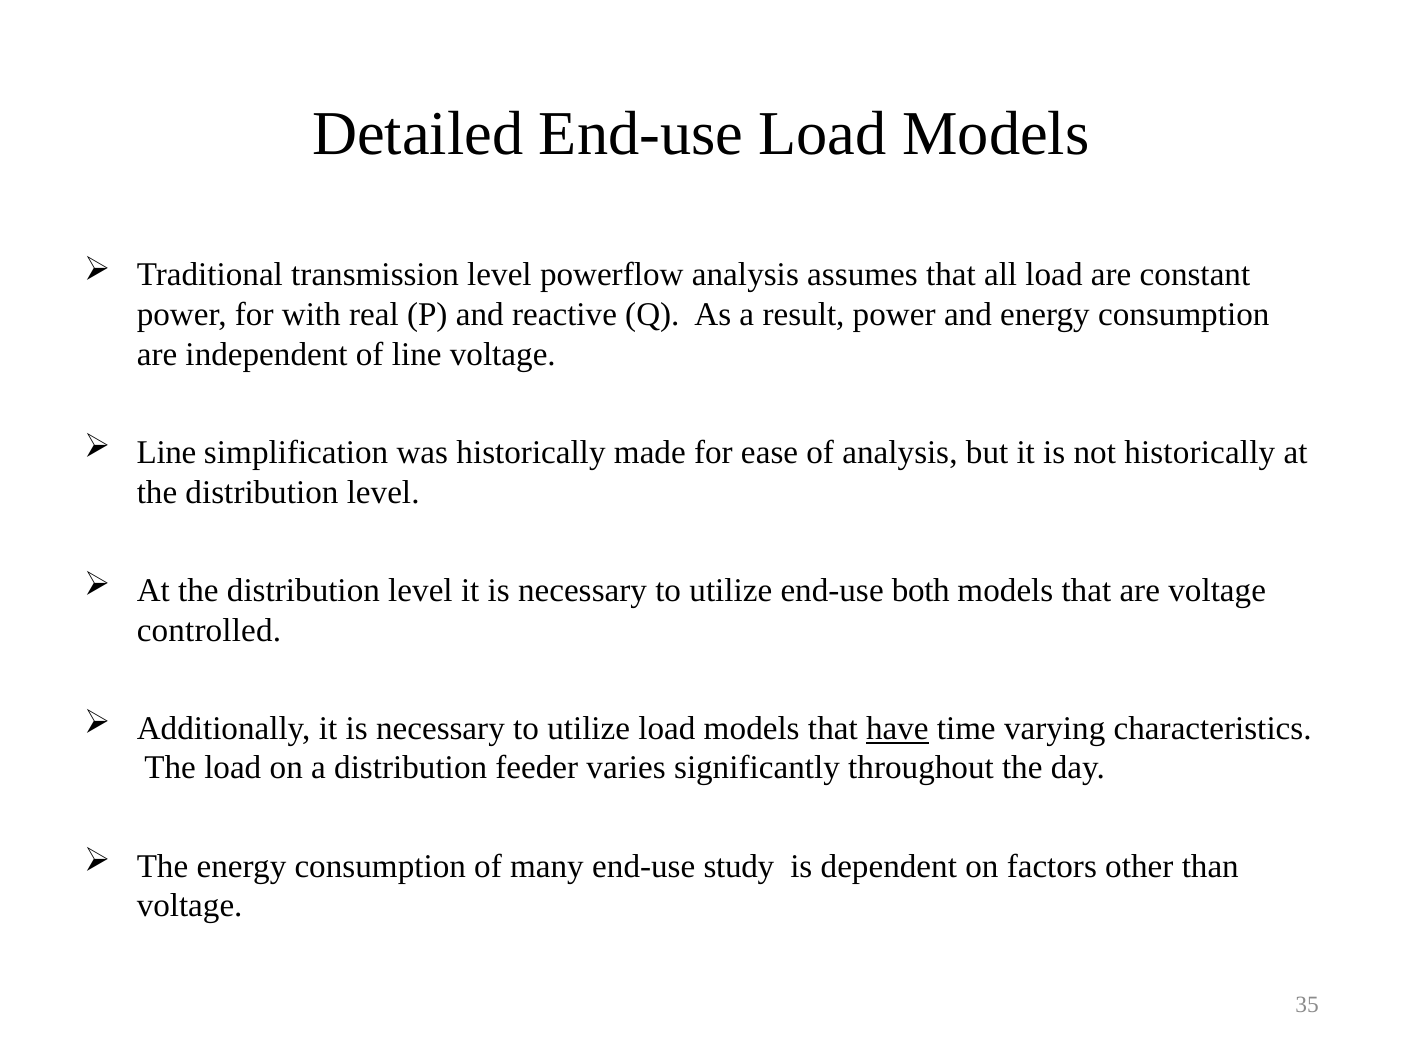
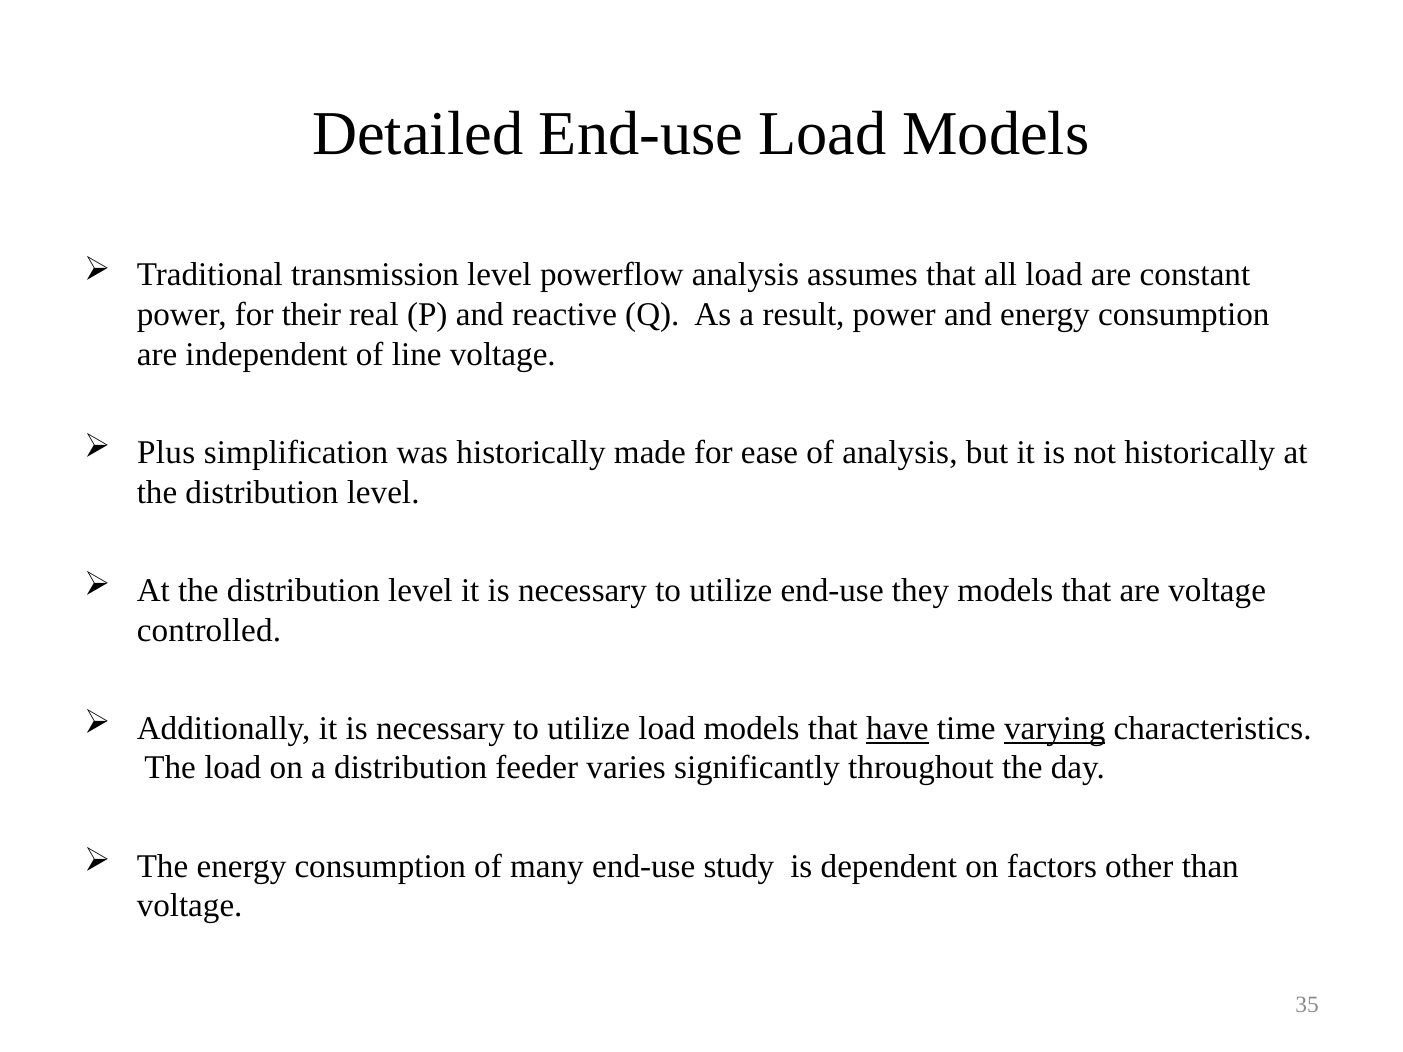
with: with -> their (311, 315)
Line: Line -> Plus (166, 452)
both: both -> they (921, 590)
varying underline: none -> present (1055, 728)
